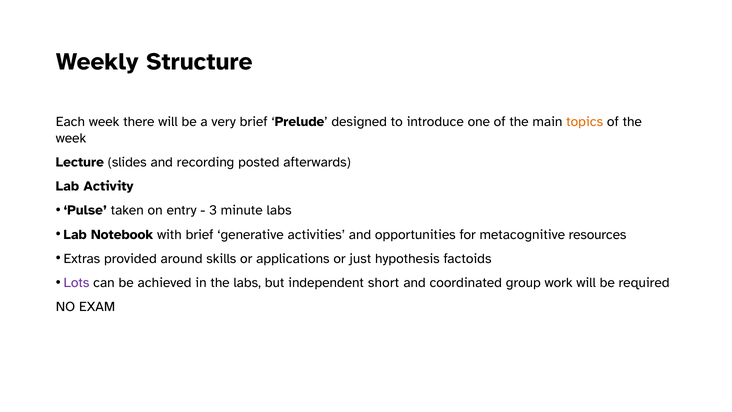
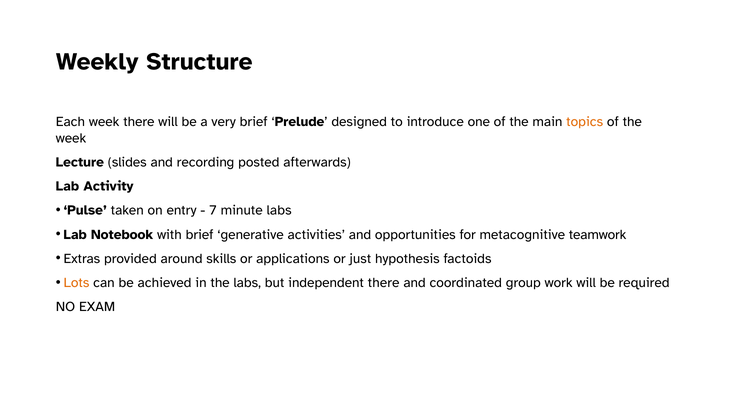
3: 3 -> 7 (213, 210)
resources: resources -> teamwork (598, 234)
Lots colour: purple -> orange (76, 283)
independent short: short -> there (384, 283)
